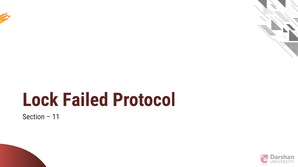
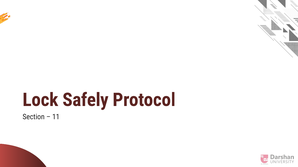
Failed: Failed -> Safely (86, 100)
